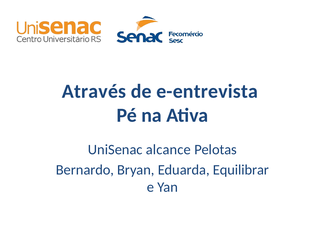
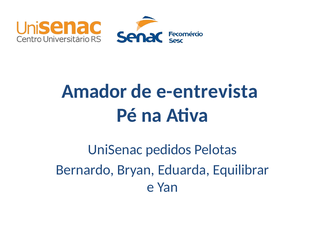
Através: Através -> Amador (94, 91)
alcance: alcance -> pedidos (169, 149)
